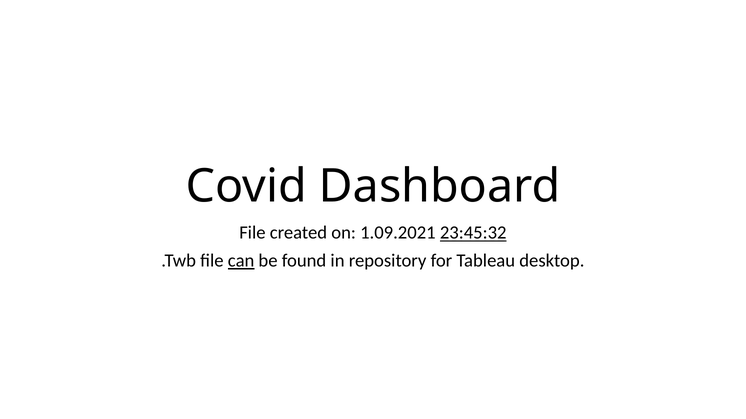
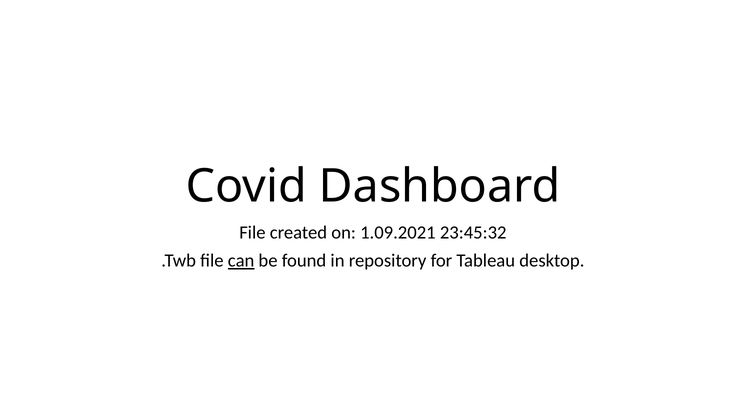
23:45:32 underline: present -> none (473, 233)
